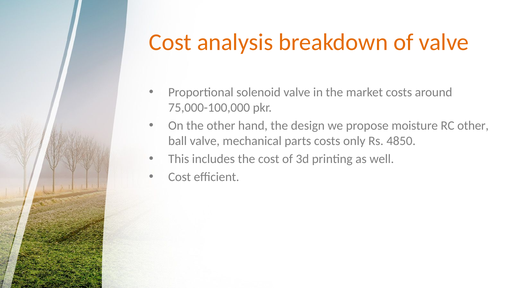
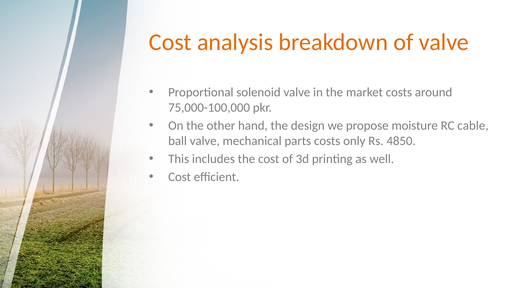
RC other: other -> cable (473, 126)
